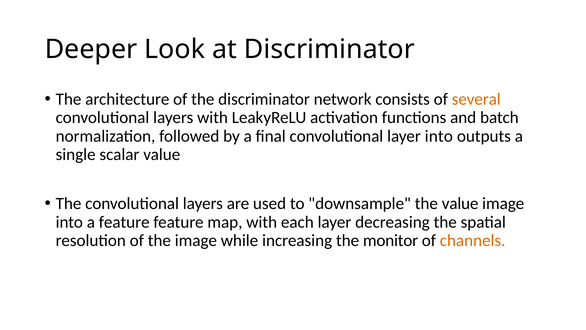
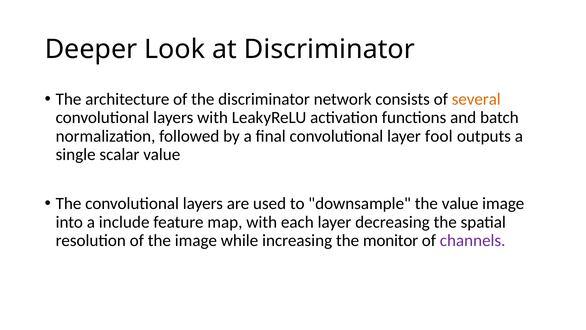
layer into: into -> fool (439, 136)
a feature: feature -> include (124, 222)
channels colour: orange -> purple (473, 240)
